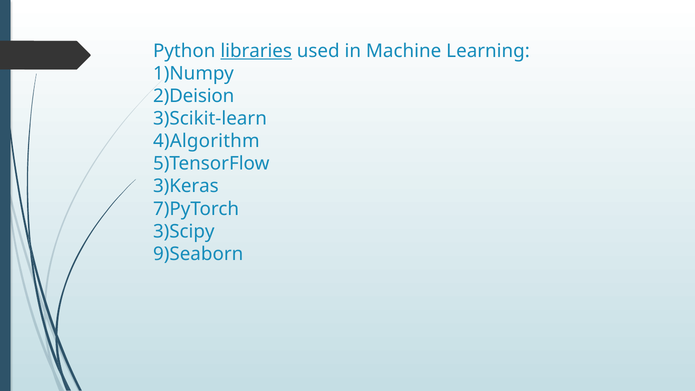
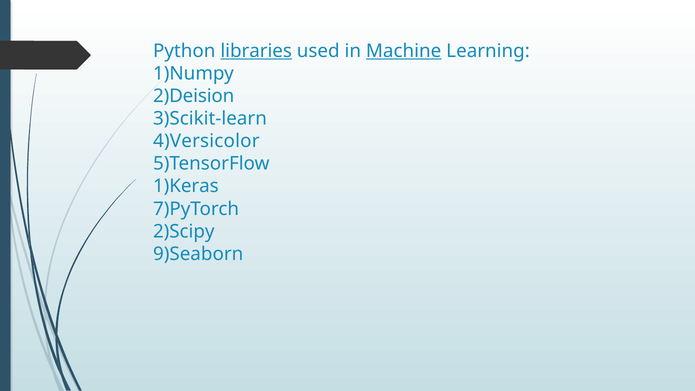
Machine underline: none -> present (404, 51)
4)Algorithm: 4)Algorithm -> 4)Versicolor (206, 141)
3)Keras: 3)Keras -> 1)Keras (186, 186)
3)Scipy: 3)Scipy -> 2)Scipy (184, 231)
